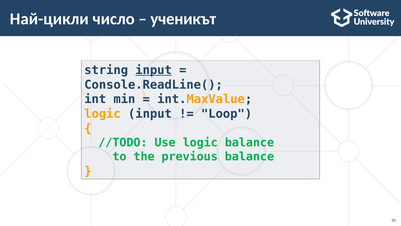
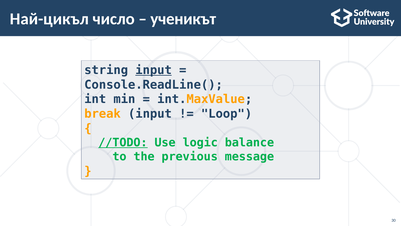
Най-цикли: Най-цикли -> Най-цикъл (49, 19)
logic: logic -> break (103, 114)
//TODO underline: none -> present (123, 142)
previous balance: balance -> message (249, 156)
